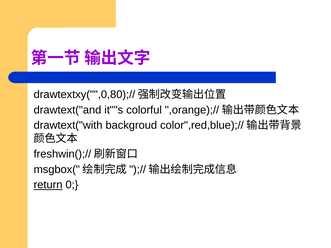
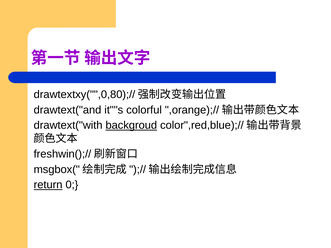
backgroud underline: none -> present (131, 125)
